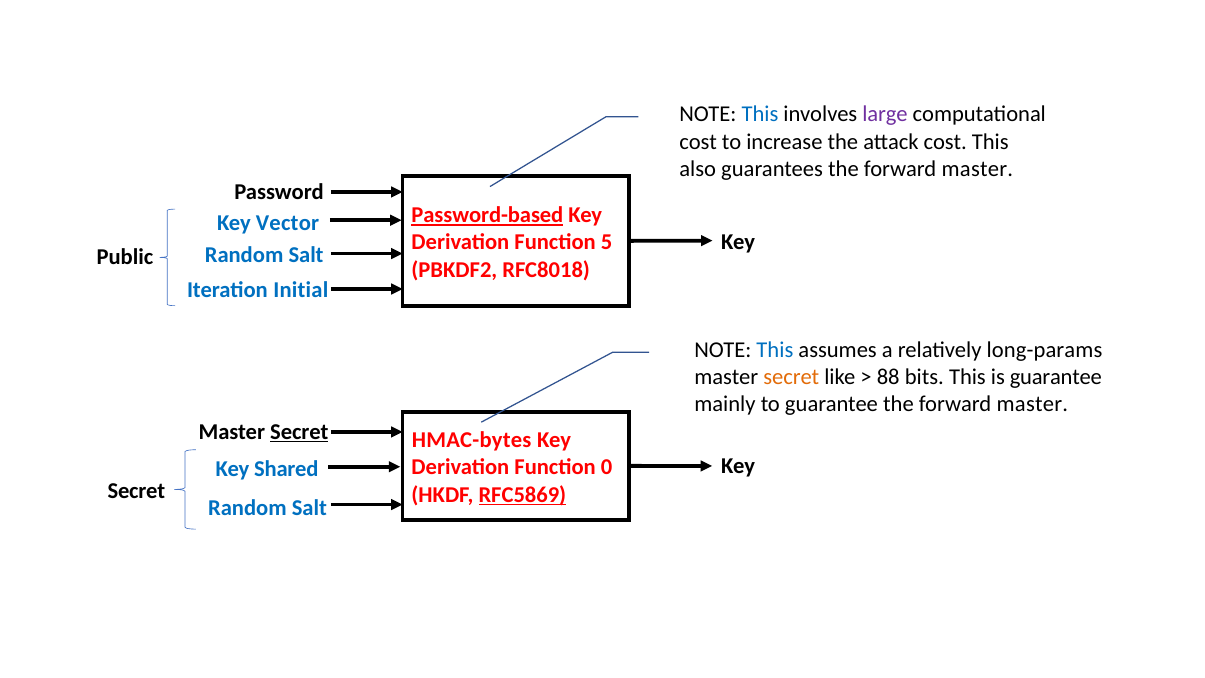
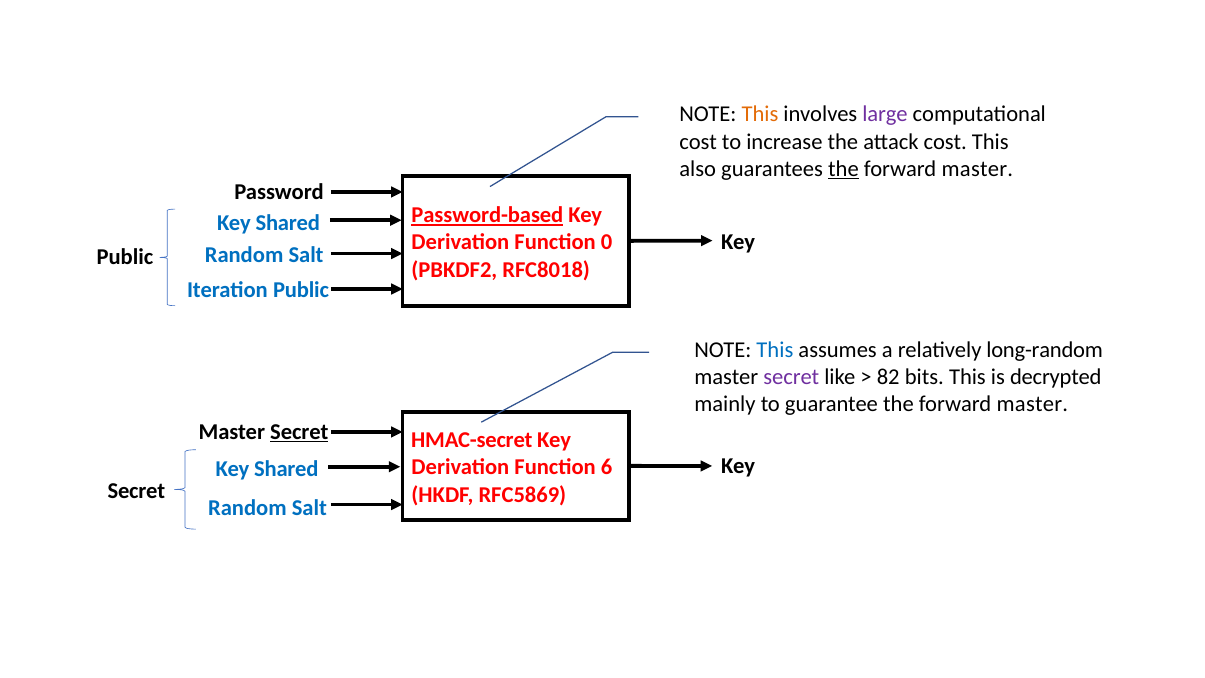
This colour: blue -> orange (760, 114)
the underline: none -> present (843, 169)
Vector: Vector -> Shared (288, 223)
5: 5 -> 0 (607, 242)
Iteration Initial: Initial -> Public (301, 290)
long-params: long-params -> long-random (1045, 350)
secret colour: orange -> purple (791, 377)
88: 88 -> 82 (888, 377)
is guarantee: guarantee -> decrypted (1056, 377)
HMAC-bytes: HMAC-bytes -> HMAC-secret (472, 440)
0: 0 -> 6 (607, 467)
RFC5869 underline: present -> none (522, 494)
